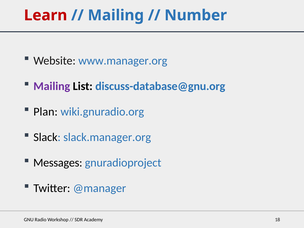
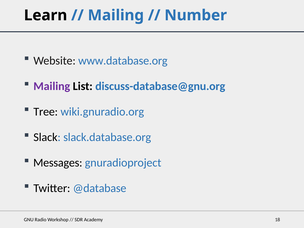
Learn colour: red -> black (46, 15)
www.manager.org: www.manager.org -> www.database.org (123, 61)
Plan: Plan -> Tree (46, 112)
slack.manager.org: slack.manager.org -> slack.database.org (107, 137)
@manager: @manager -> @database (100, 188)
